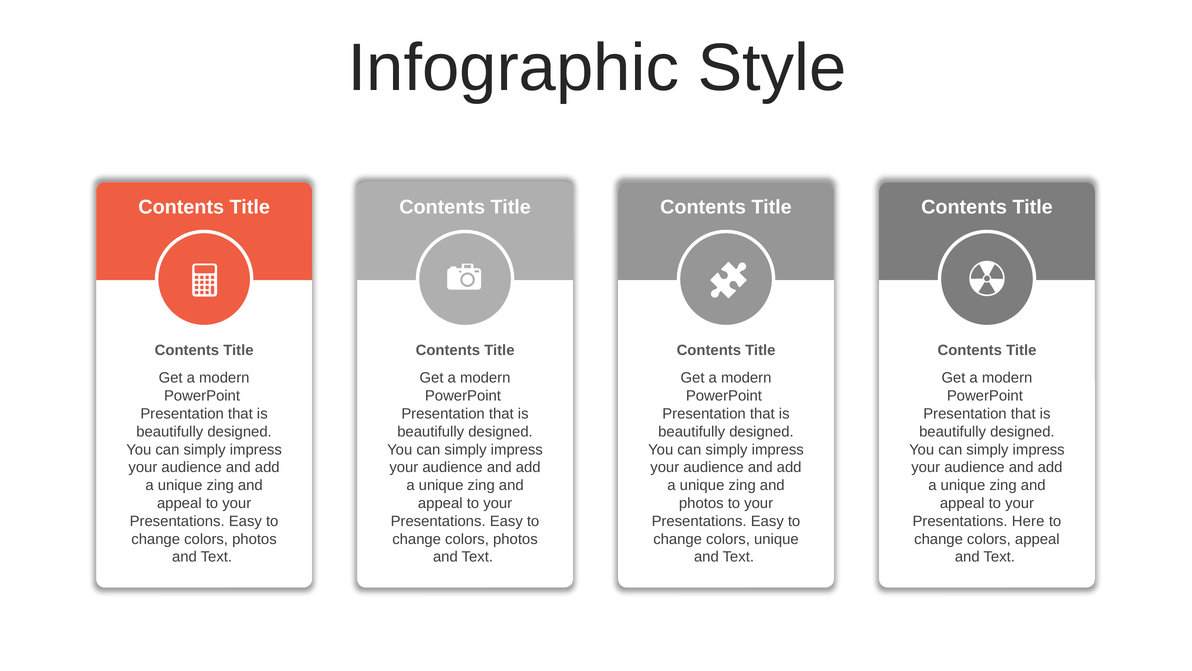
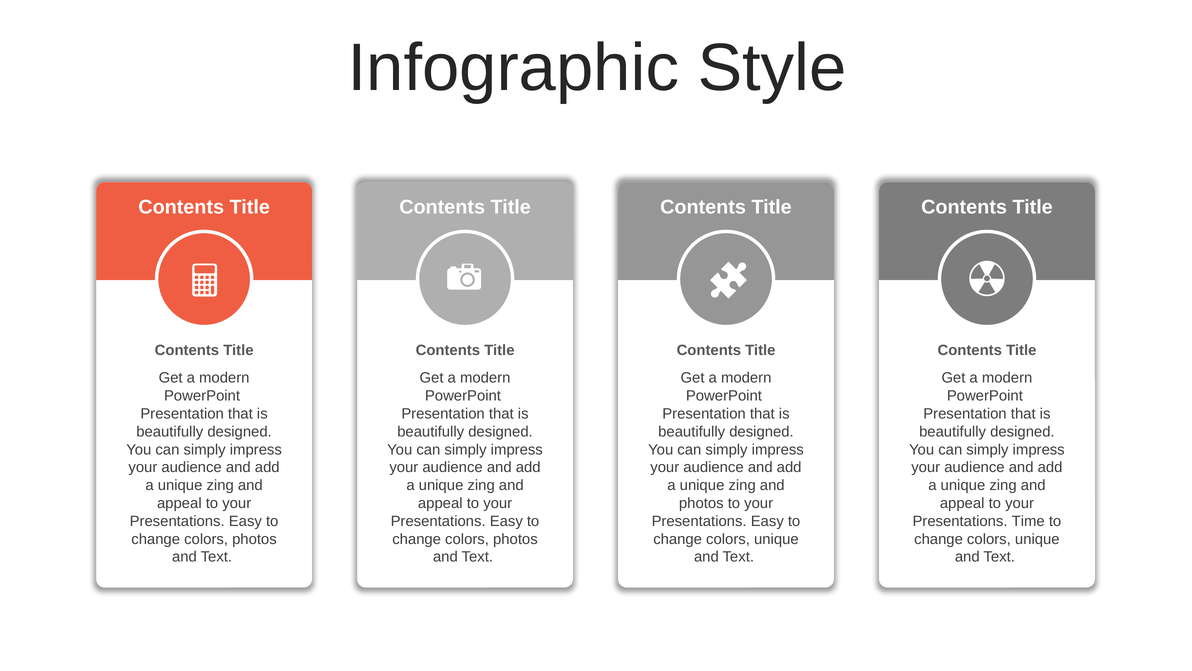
Here: Here -> Time (1028, 521)
appeal: appeal -> unique (1037, 539)
